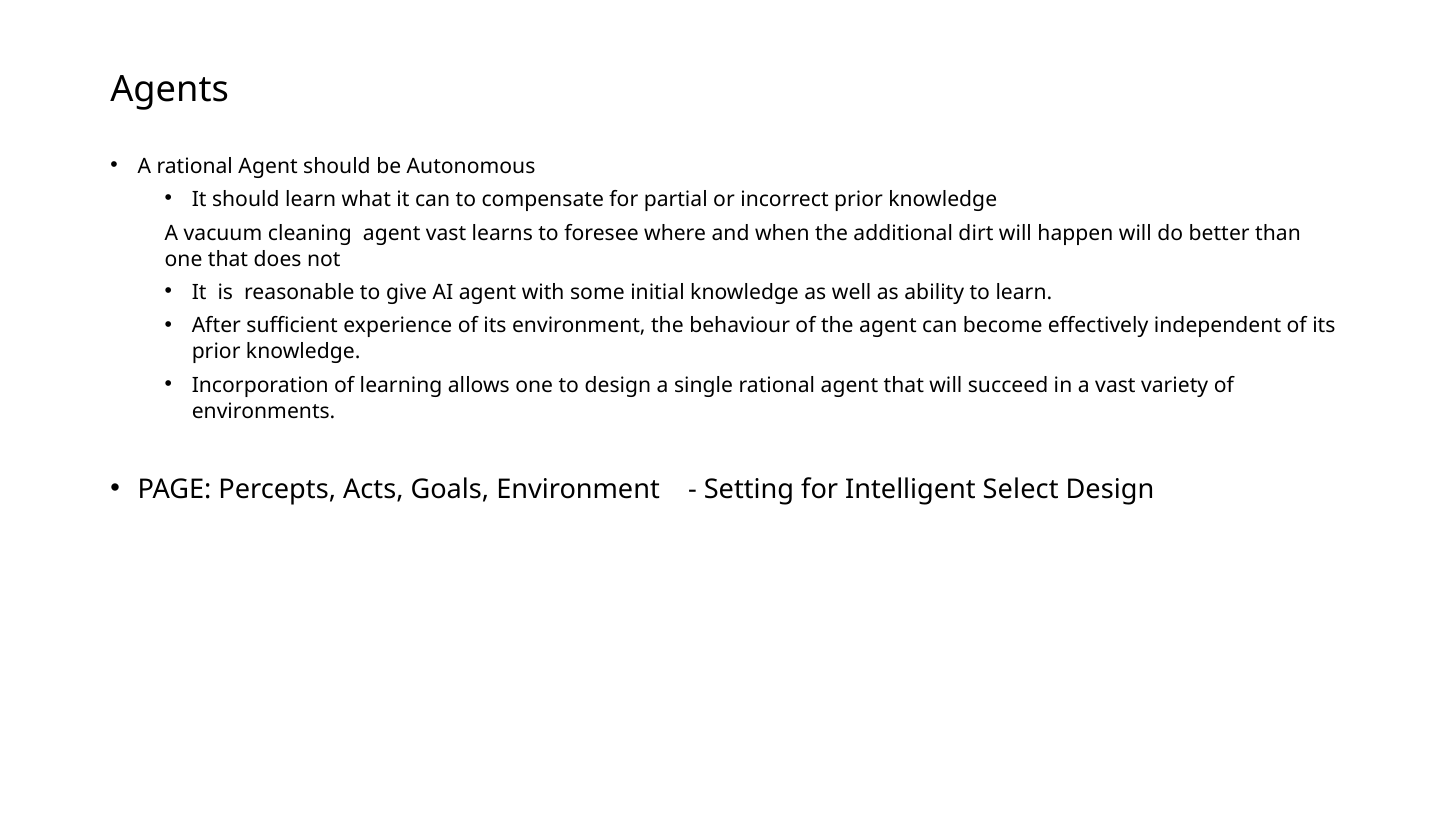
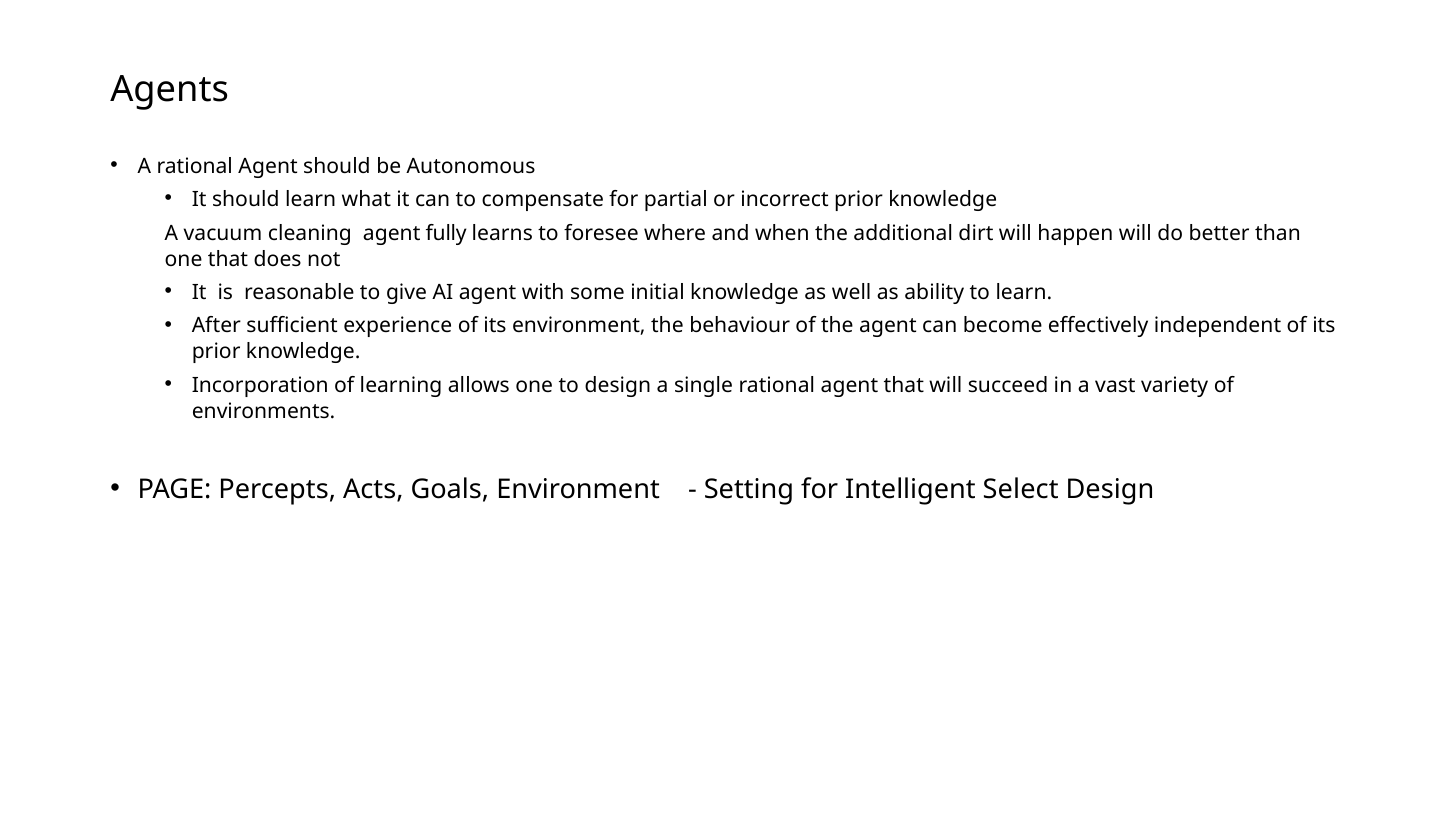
agent vast: vast -> fully (446, 233)
